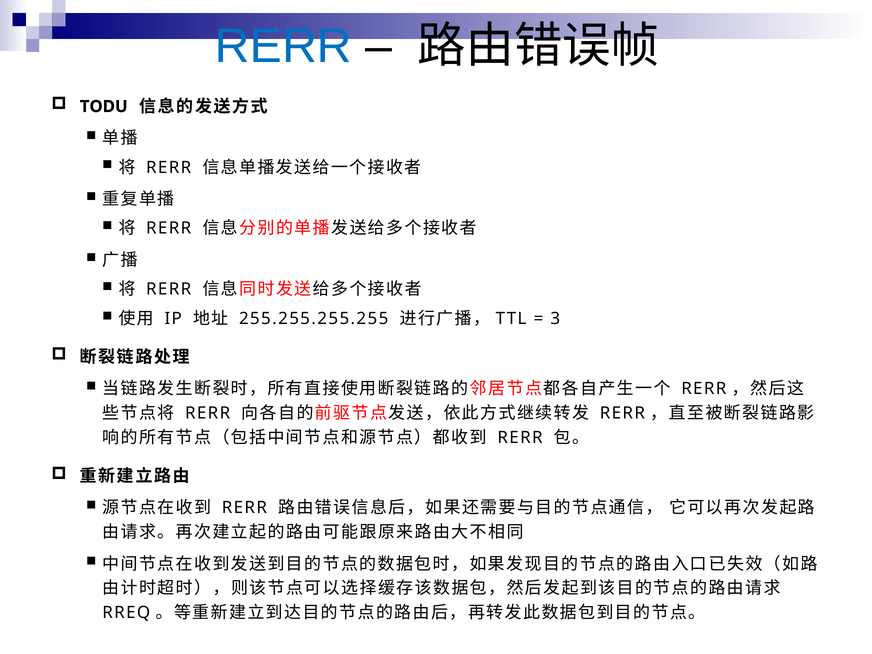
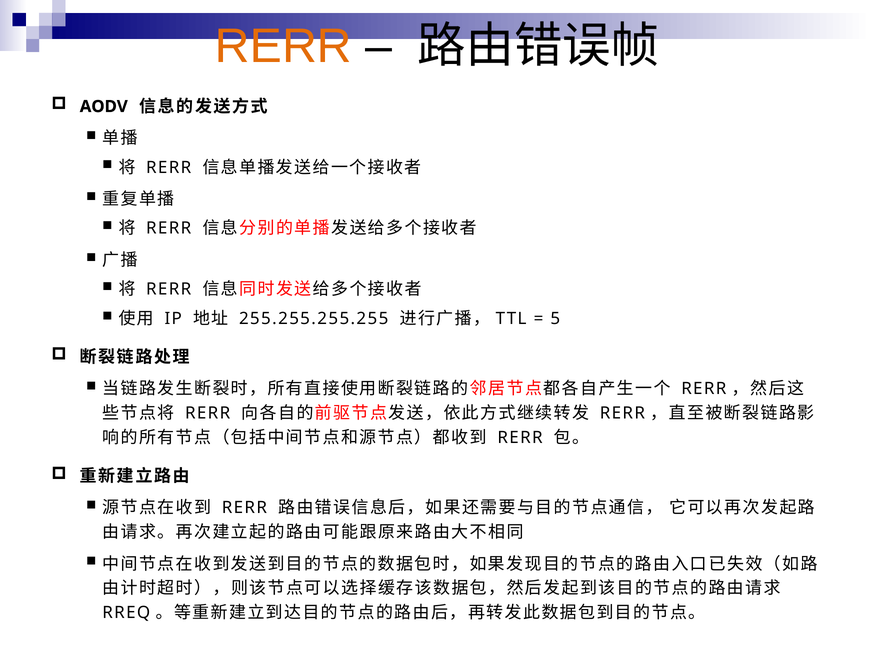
RERR colour: blue -> orange (283, 46)
TODU: TODU -> AODV (104, 107)
3: 3 -> 5 (555, 319)
